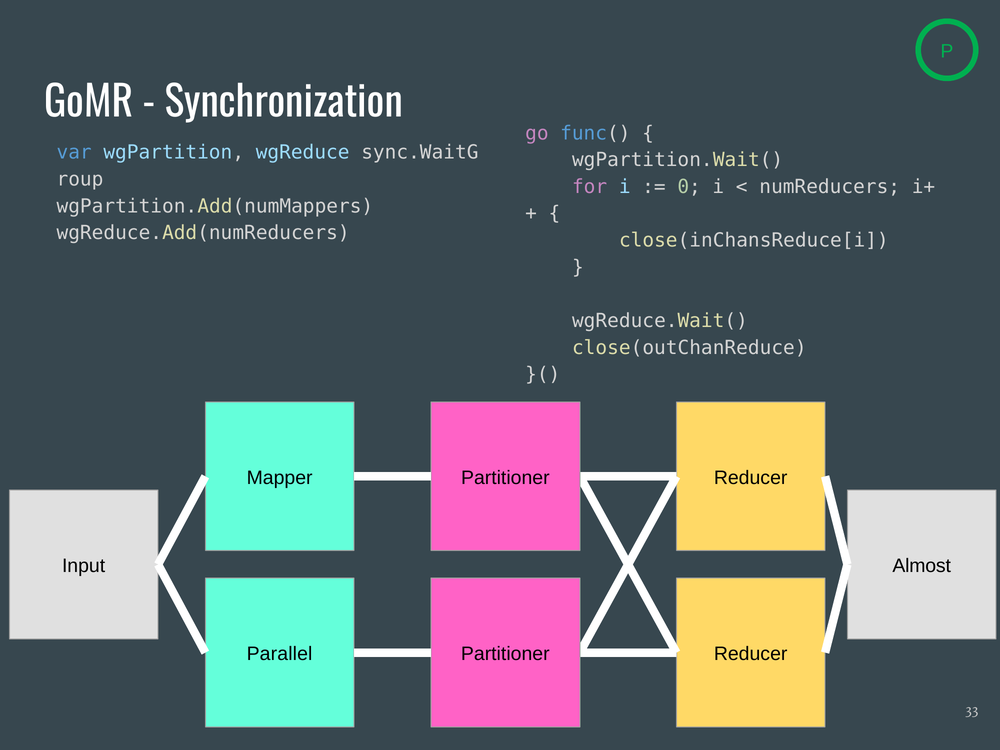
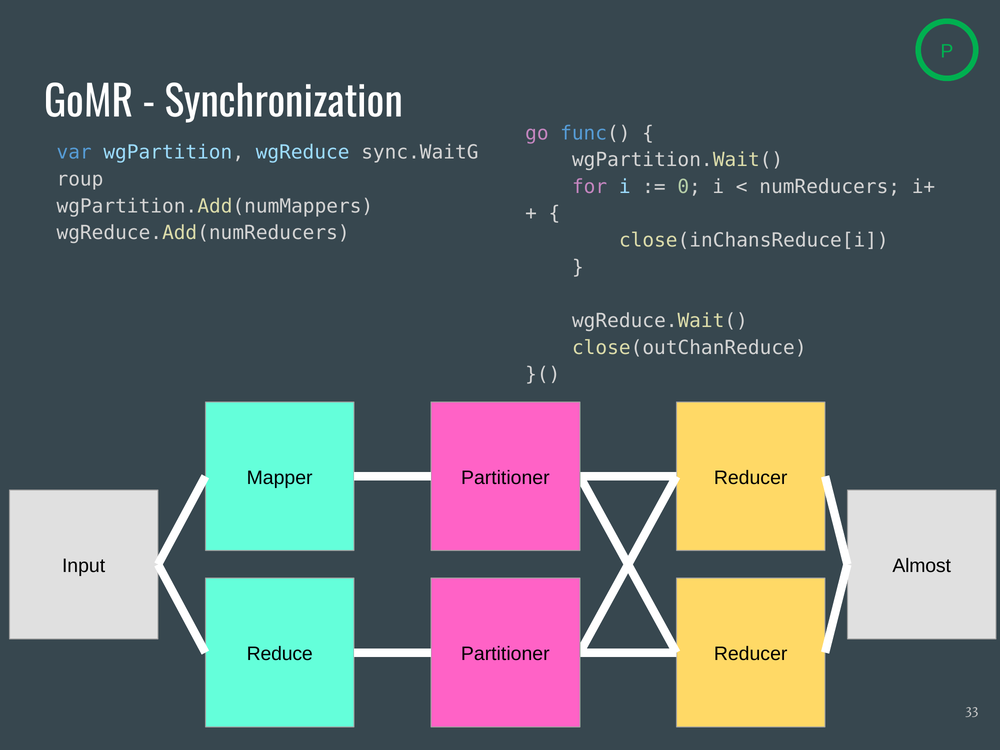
Parallel: Parallel -> Reduce (280, 654)
